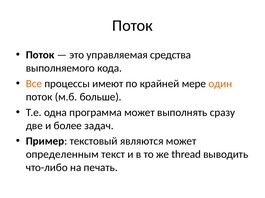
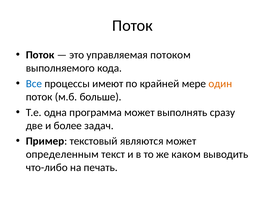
средства: средства -> потоком (170, 55)
Все colour: orange -> blue (34, 84)
thread: thread -> каком (186, 155)
